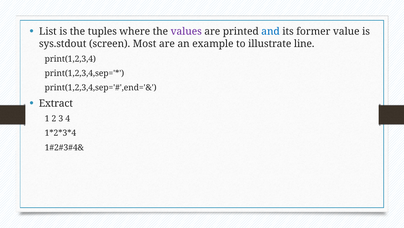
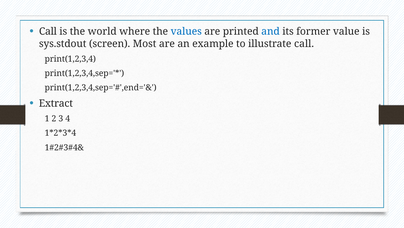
List: List -> Call (48, 31)
tuples: tuples -> world (102, 31)
values colour: purple -> blue (186, 31)
illustrate line: line -> call (304, 44)
